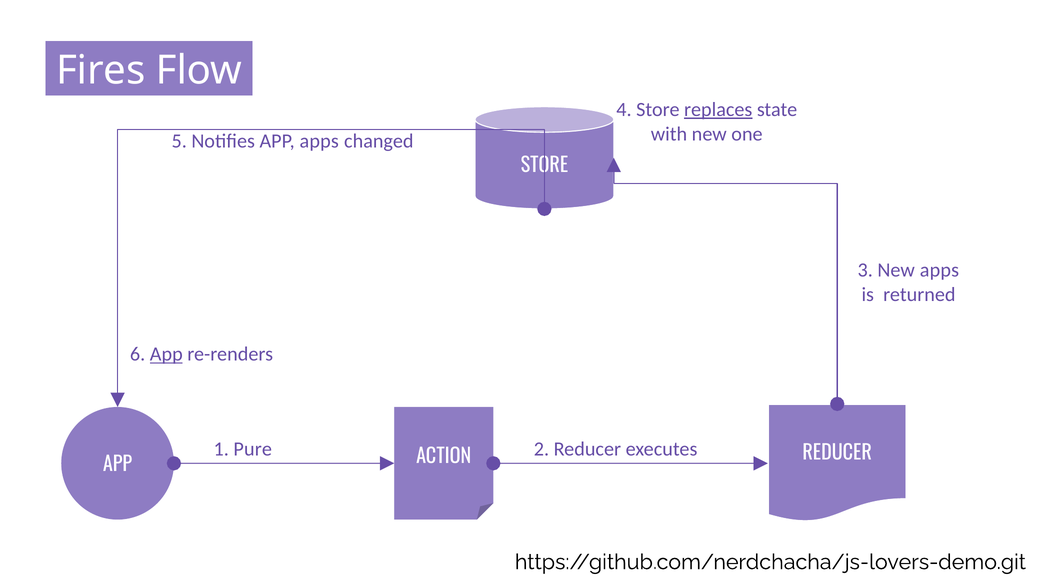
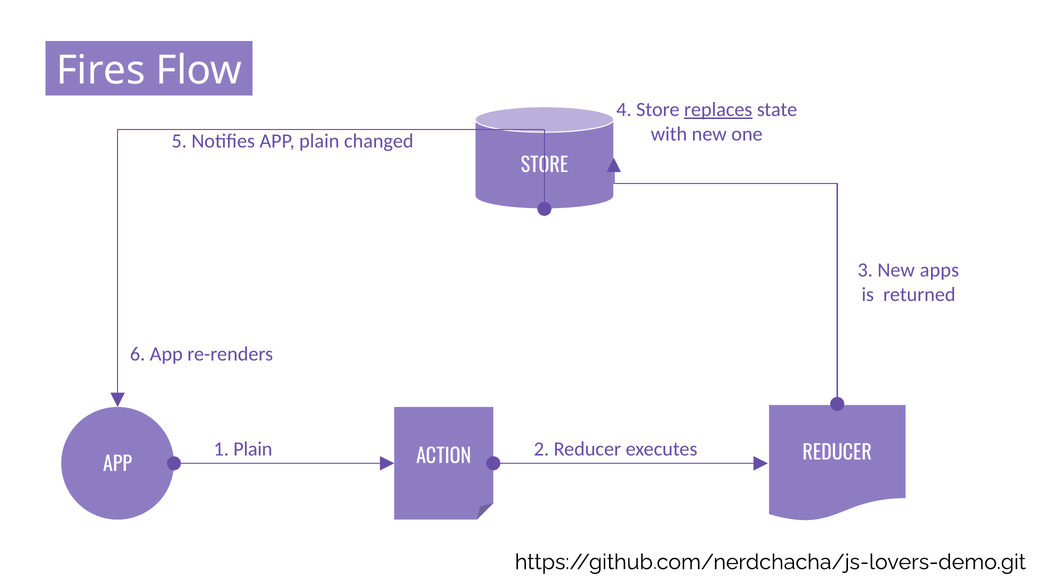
APP apps: apps -> plain (319, 141)
App underline: present -> none (166, 354)
1 Pure: Pure -> Plain (253, 449)
